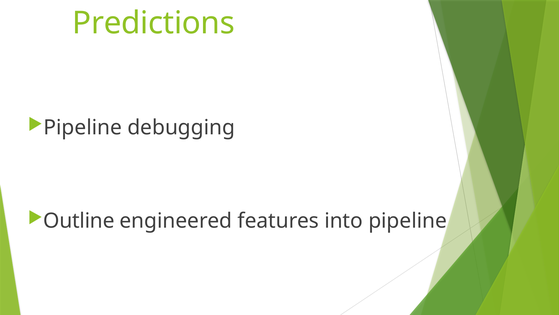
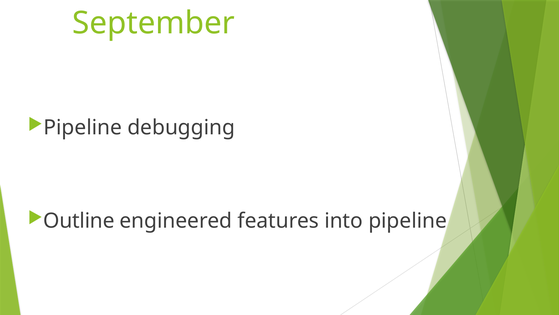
Predictions: Predictions -> September (153, 23)
